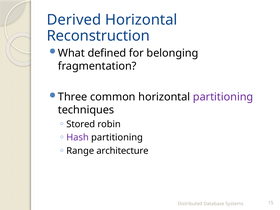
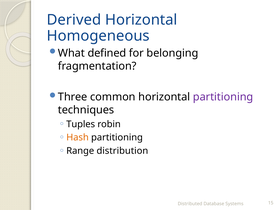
Reconstruction: Reconstruction -> Homogeneous (98, 36)
Stored: Stored -> Tuples (81, 124)
Hash colour: purple -> orange (78, 138)
architecture: architecture -> distribution (122, 151)
